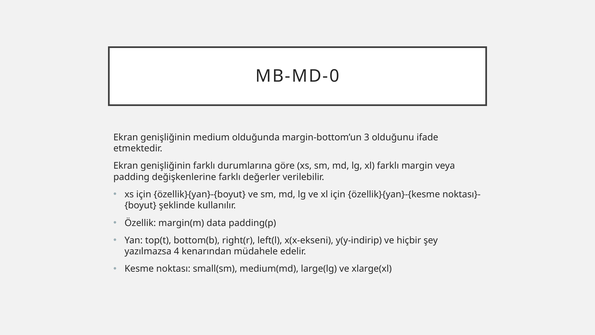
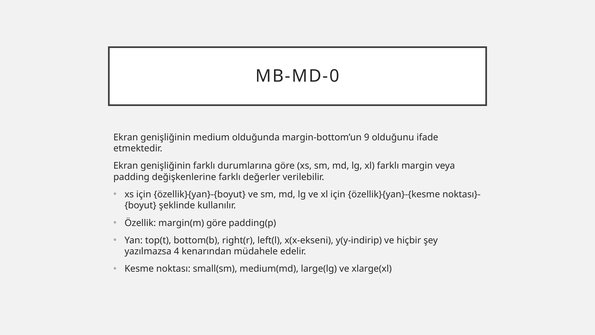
3: 3 -> 9 (367, 137)
margin(m data: data -> göre (216, 223)
